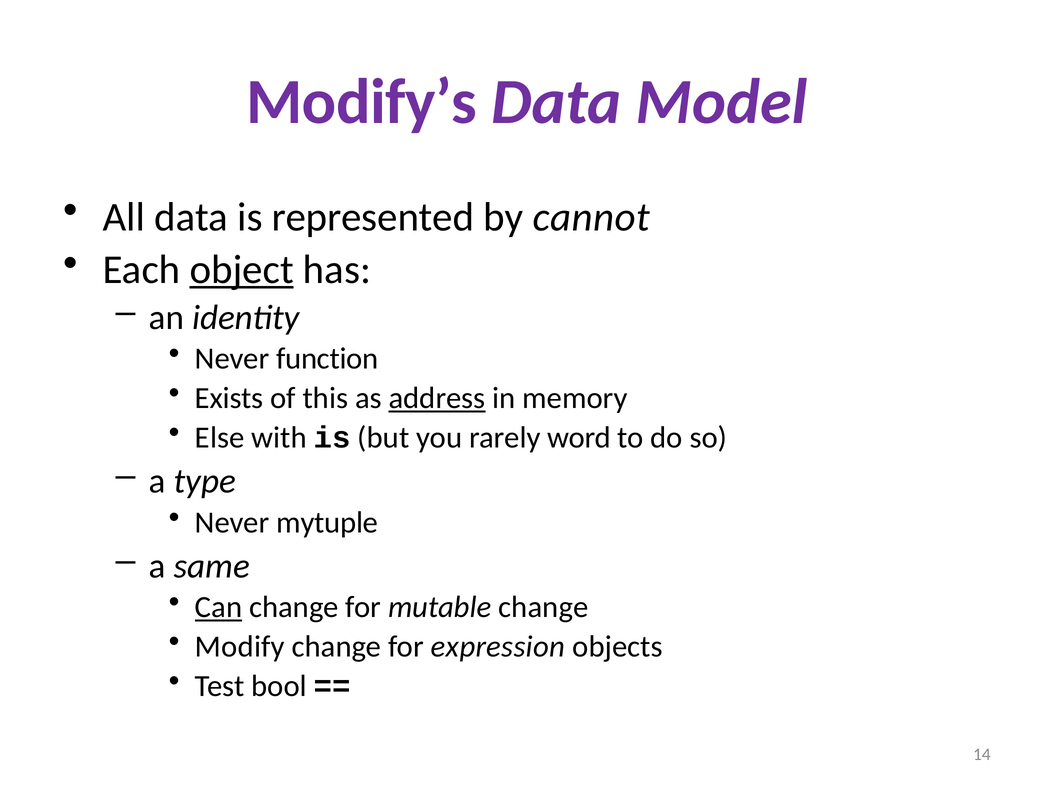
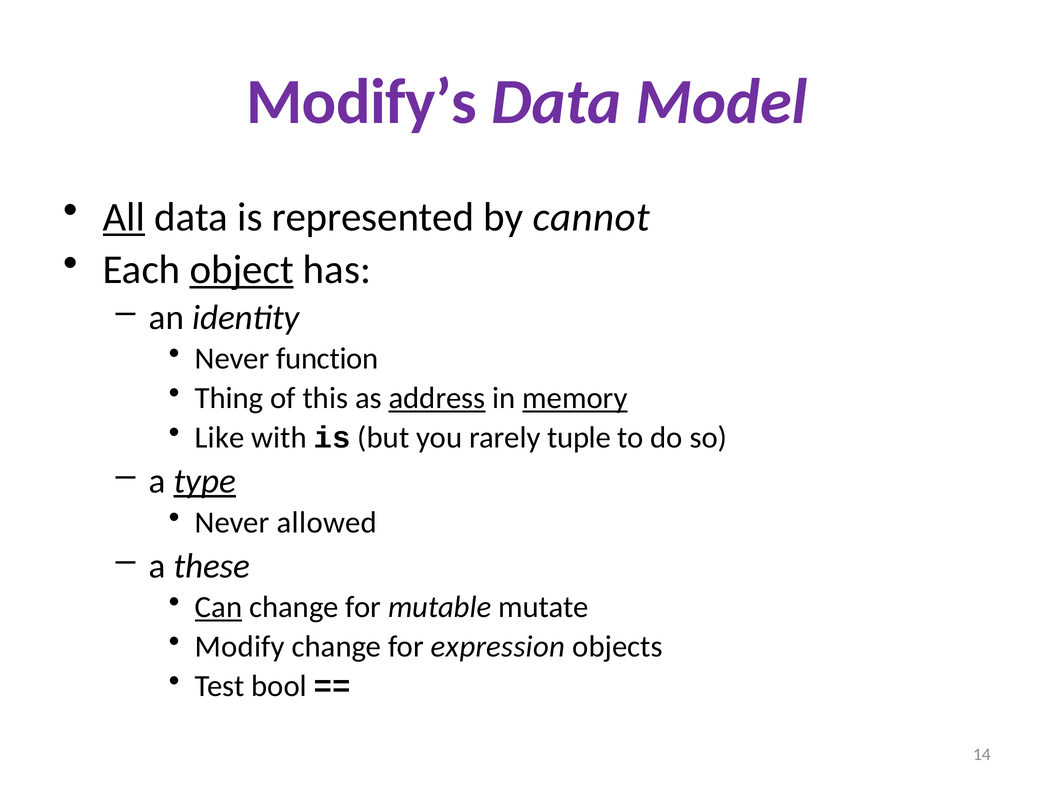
All underline: none -> present (124, 217)
Exists: Exists -> Thing (229, 398)
memory underline: none -> present (575, 398)
Else: Else -> Like (220, 438)
word: word -> tuple (579, 438)
type underline: none -> present (205, 481)
mytuple: mytuple -> allowed (327, 523)
same: same -> these (212, 566)
mutable change: change -> mutate (544, 608)
